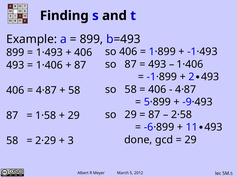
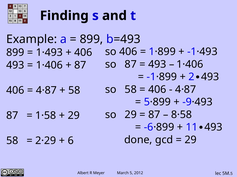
2·58: 2·58 -> 8·58 (181, 115)
3: 3 -> 6 (71, 141)
